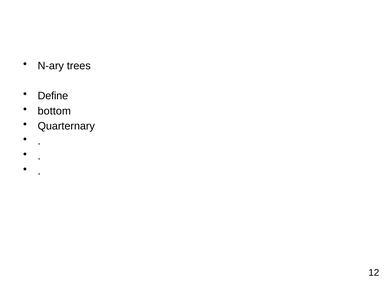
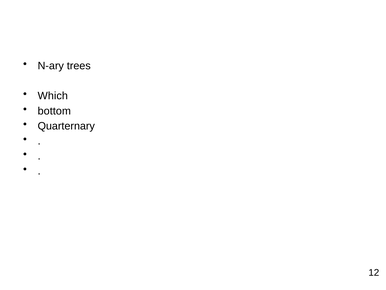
Define: Define -> Which (53, 96)
